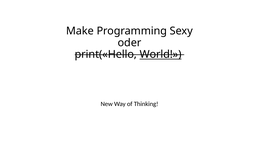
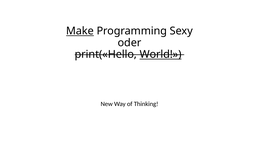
Make underline: none -> present (80, 31)
